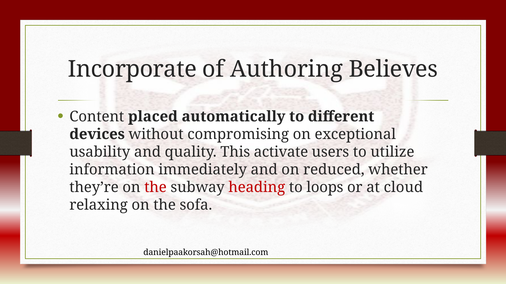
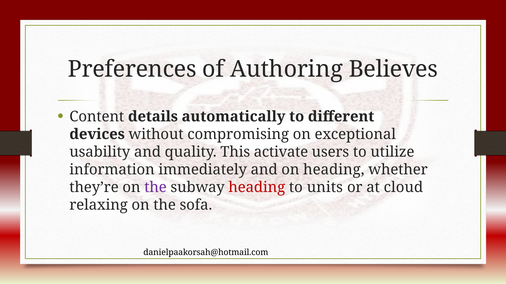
Incorporate: Incorporate -> Preferences (132, 69)
placed: placed -> details (153, 117)
on reduced: reduced -> heading (334, 170)
the colour: red -> purple (155, 188)
loops: loops -> units (325, 188)
